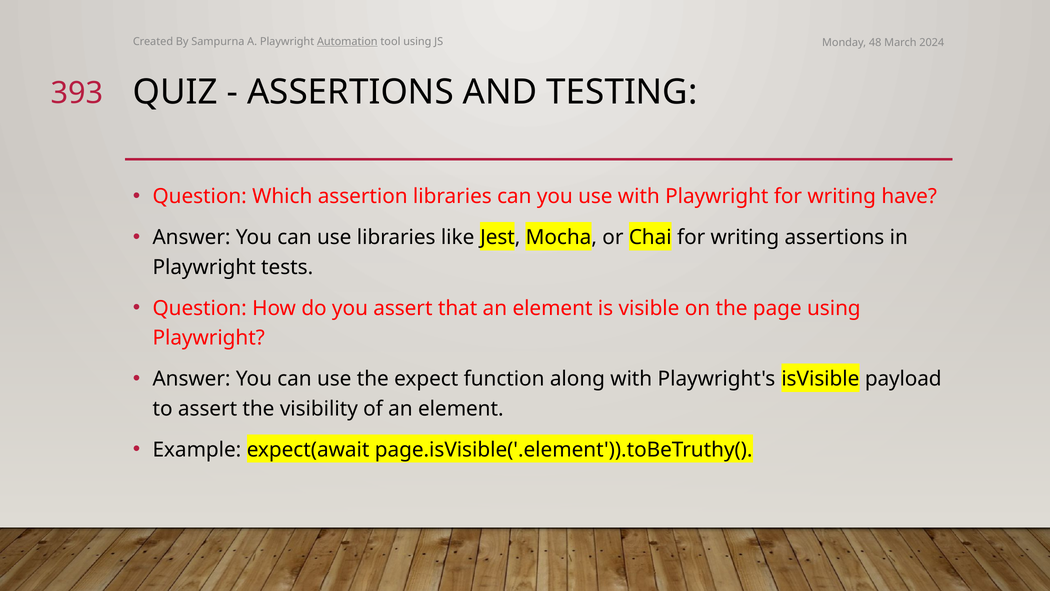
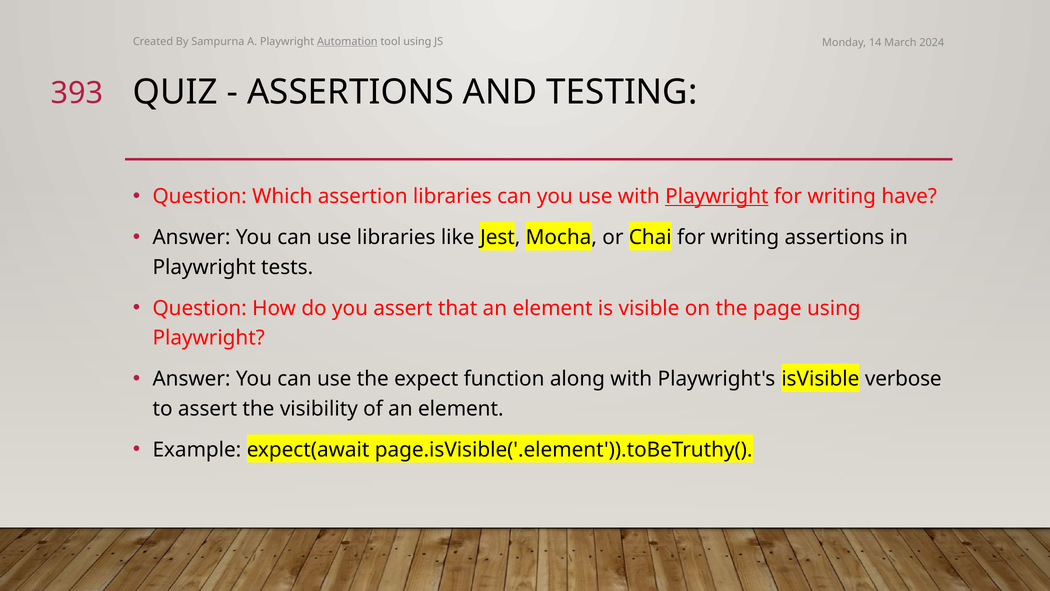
48: 48 -> 14 (875, 43)
Playwright underline: none -> present (717, 196)
payload: payload -> verbose (903, 379)
